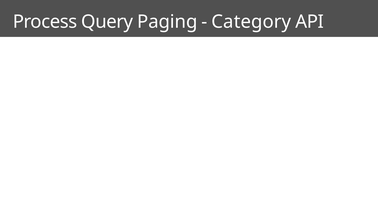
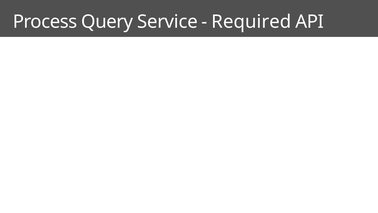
Paging: Paging -> Service (167, 22)
Category: Category -> Required (251, 22)
